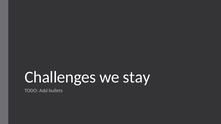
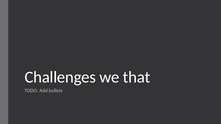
stay: stay -> that (137, 77)
